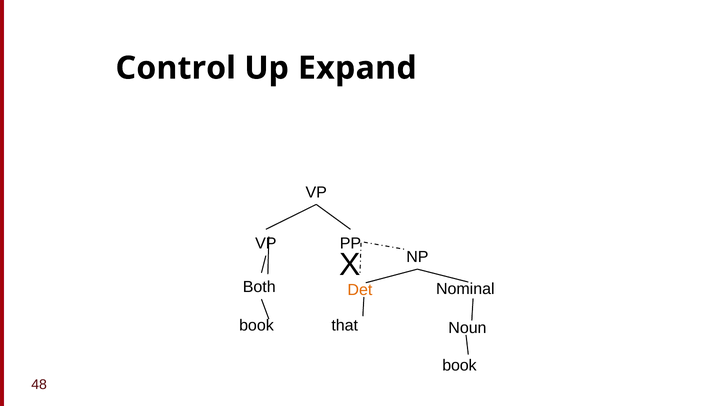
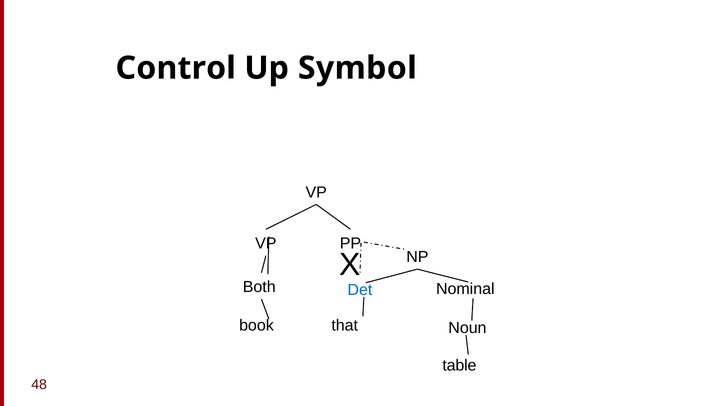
Expand: Expand -> Symbol (357, 68)
Det colour: orange -> blue (360, 290)
book: book -> table (459, 366)
